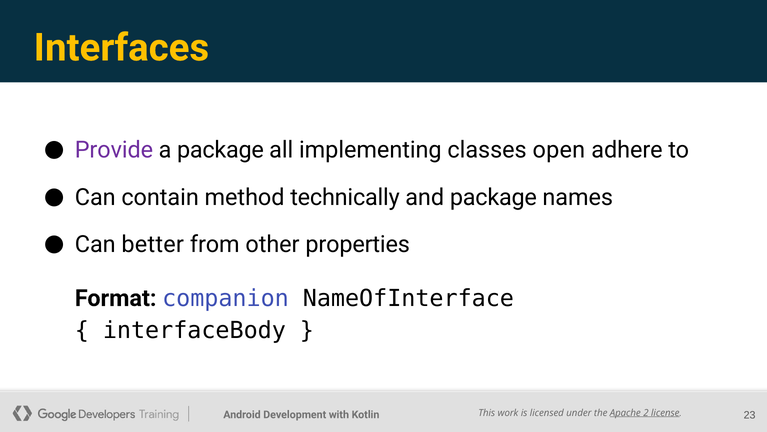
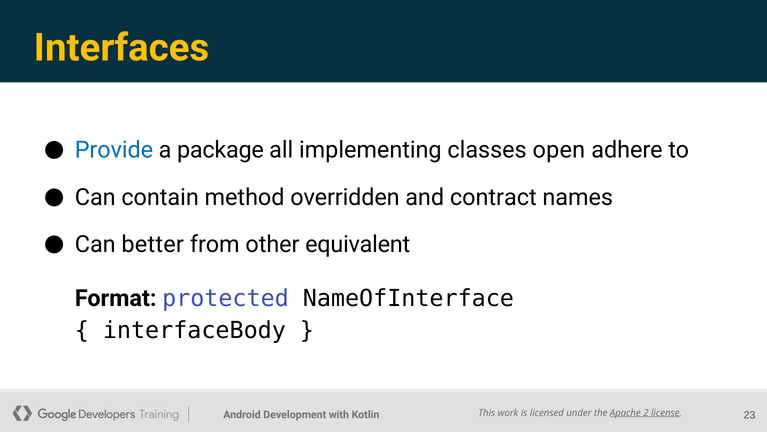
Provide colour: purple -> blue (114, 150)
technically: technically -> overridden (345, 197)
and package: package -> contract (493, 197)
properties: properties -> equivalent (358, 244)
companion: companion -> protected (225, 298)
